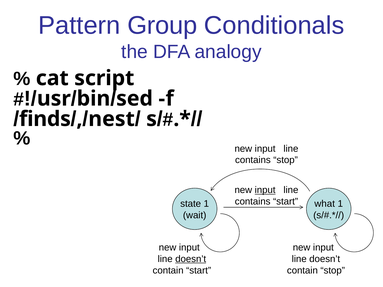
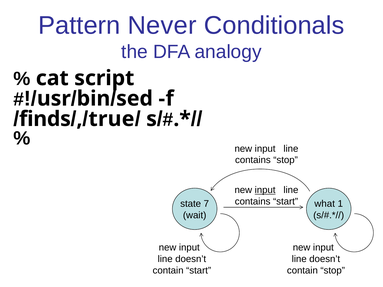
Group: Group -> Never (162, 25)
nest: nest -> true (111, 119)
state 1: 1 -> 7 (206, 204)
doesn’t underline: present -> none (191, 259)
